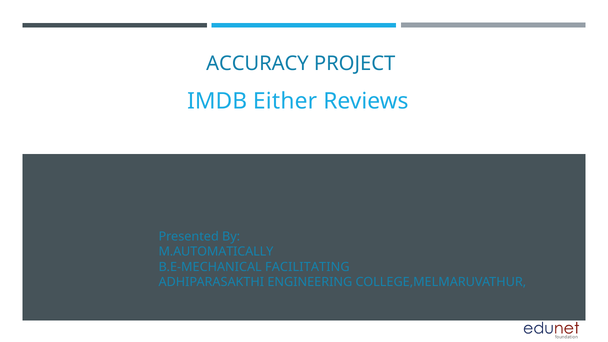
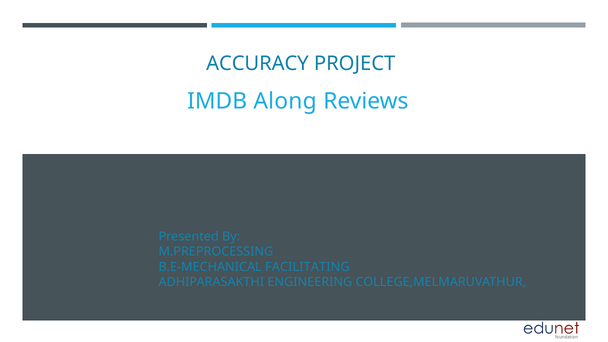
Either: Either -> Along (285, 101)
M.AUTOMATICALLY: M.AUTOMATICALLY -> M.PREPROCESSING (216, 252)
